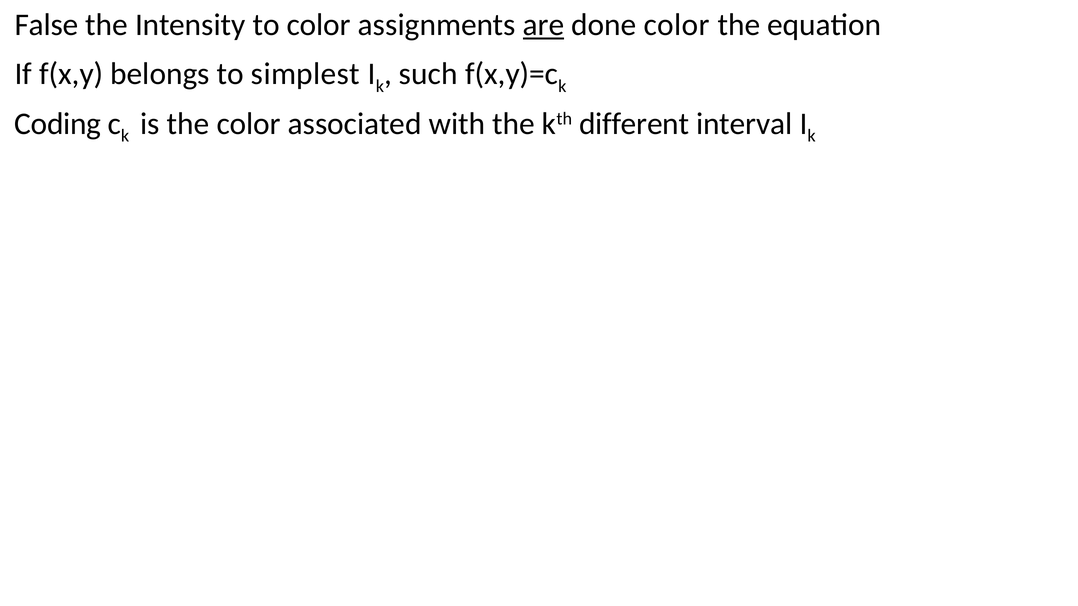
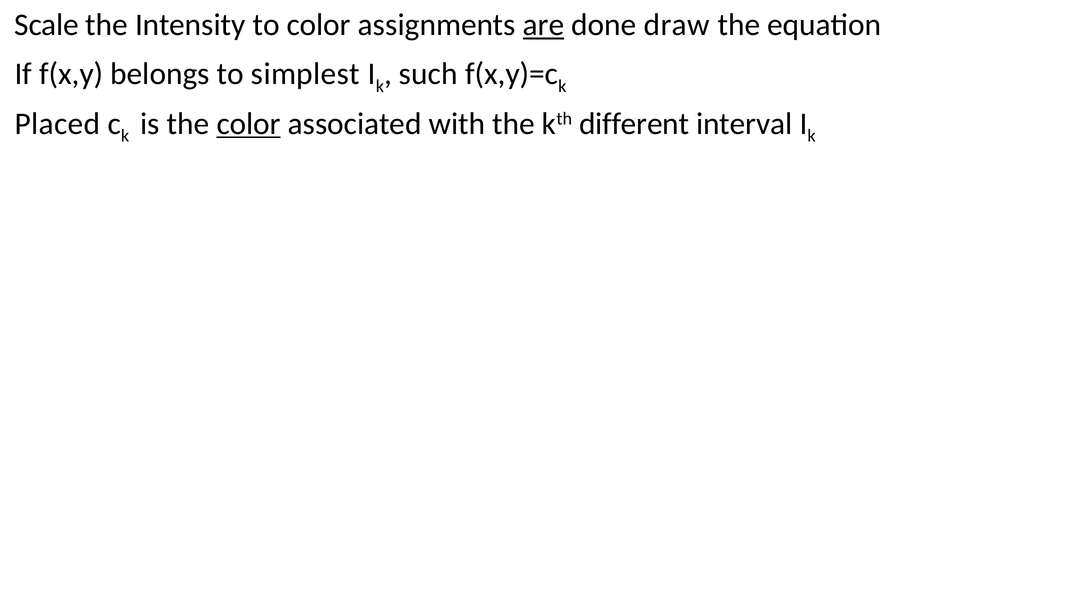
False: False -> Scale (47, 25)
done color: color -> draw (677, 25)
Coding: Coding -> Placed (57, 124)
color underline: none -> present (249, 124)
